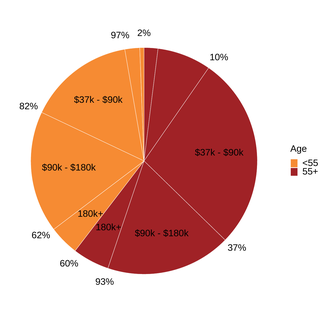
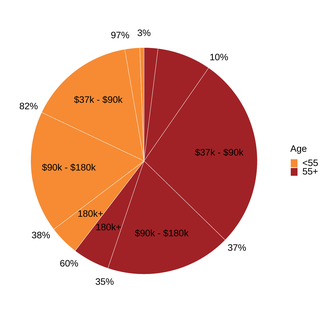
2%: 2% -> 3% (144, 33)
62%: 62% -> 38% (41, 235)
93%: 93% -> 35% (105, 282)
